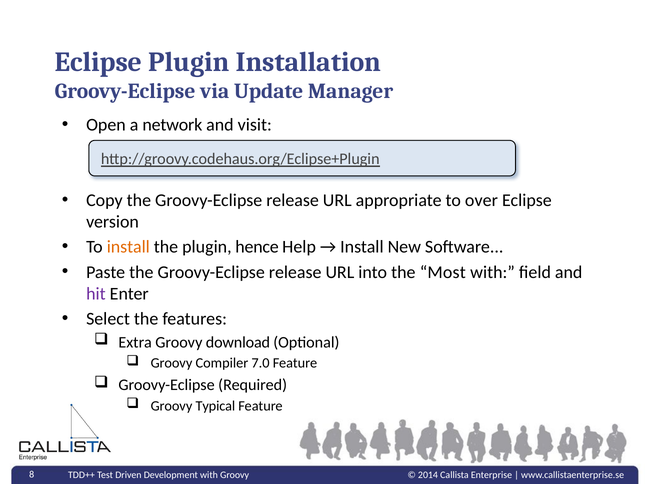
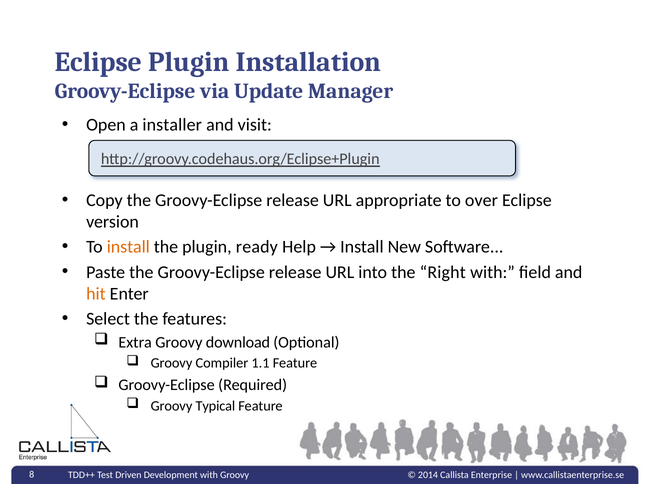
network: network -> installer (172, 125)
hence: hence -> ready (257, 247)
Most: Most -> Right (443, 272)
hit colour: purple -> orange (96, 293)
7.0: 7.0 -> 1.1 (260, 363)
